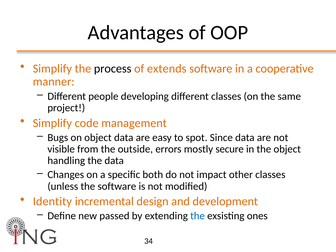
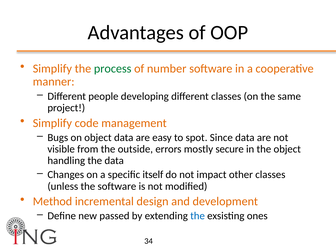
process colour: black -> green (113, 69)
extends: extends -> number (167, 69)
both: both -> itself (153, 175)
Identity: Identity -> Method (52, 201)
